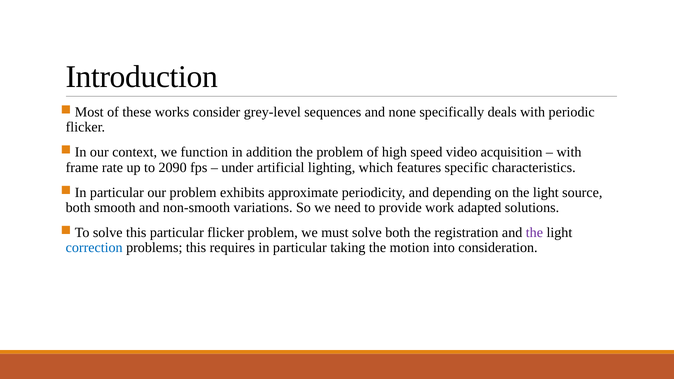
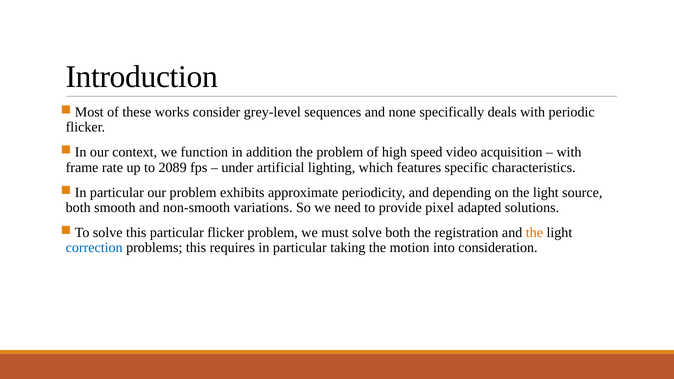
2090: 2090 -> 2089 (173, 167)
work: work -> pixel (440, 208)
the colour: purple -> orange (534, 233)
